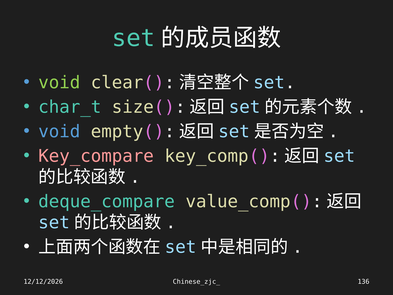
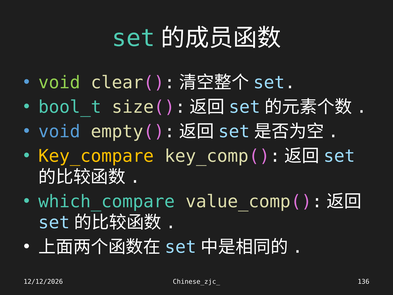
char_t: char_t -> bool_t (70, 107)
Key_compare colour: pink -> yellow (96, 156)
deque_compare: deque_compare -> which_compare (107, 201)
